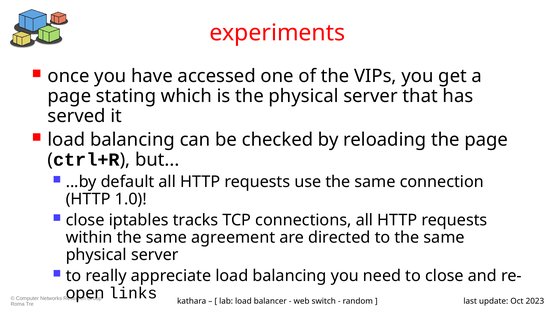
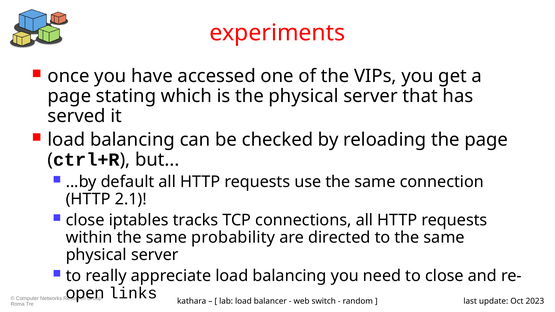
1.0: 1.0 -> 2.1 (131, 199)
agreement: agreement -> probability (233, 238)
